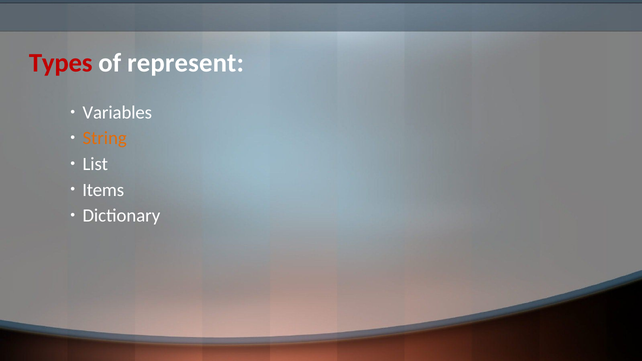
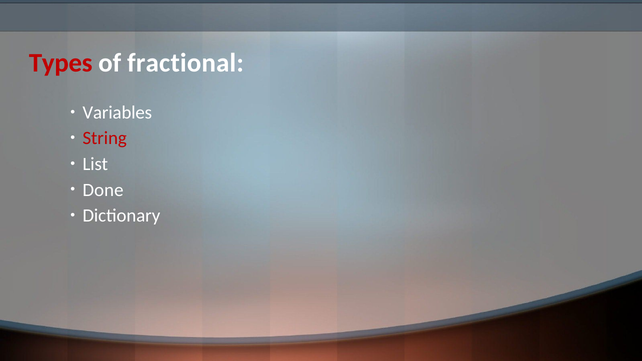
represent: represent -> fractional (185, 63)
String colour: orange -> red (105, 138)
Items: Items -> Done (103, 190)
